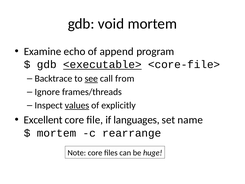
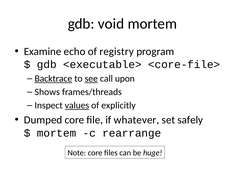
append: append -> registry (117, 51)
<executable> underline: present -> none (102, 64)
Backtrace underline: none -> present (53, 79)
from: from -> upon (125, 79)
Ignore: Ignore -> Shows (47, 92)
Excellent: Excellent -> Dumped (43, 120)
languages: languages -> whatever (136, 120)
name: name -> safely (190, 120)
